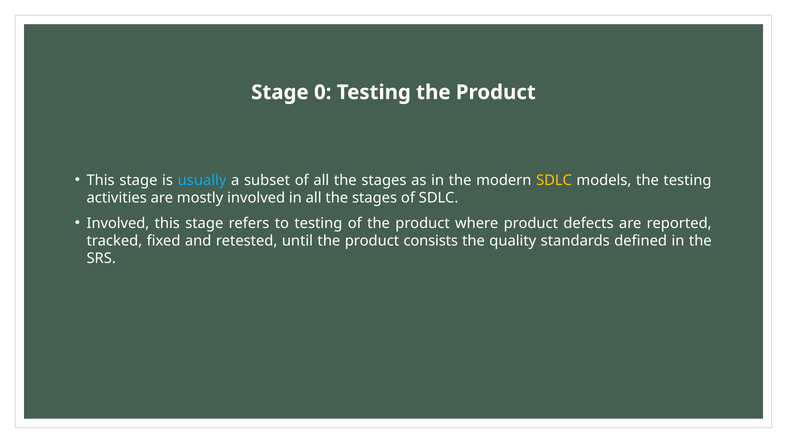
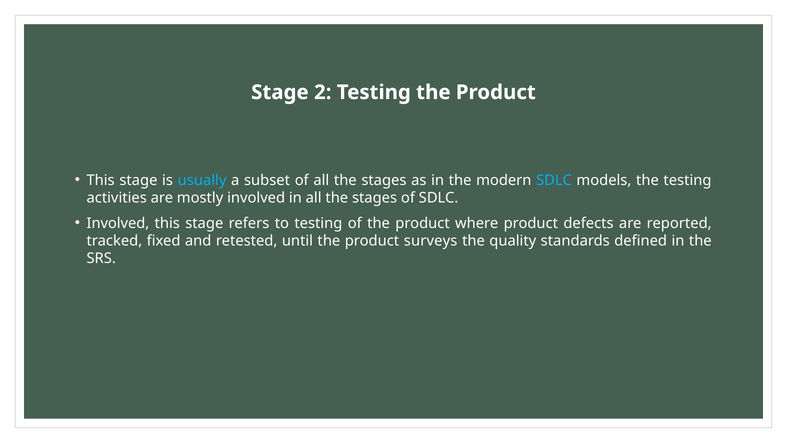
0: 0 -> 2 (323, 92)
SDLC colour: yellow -> light blue (554, 180)
consists: consists -> surveys (431, 241)
